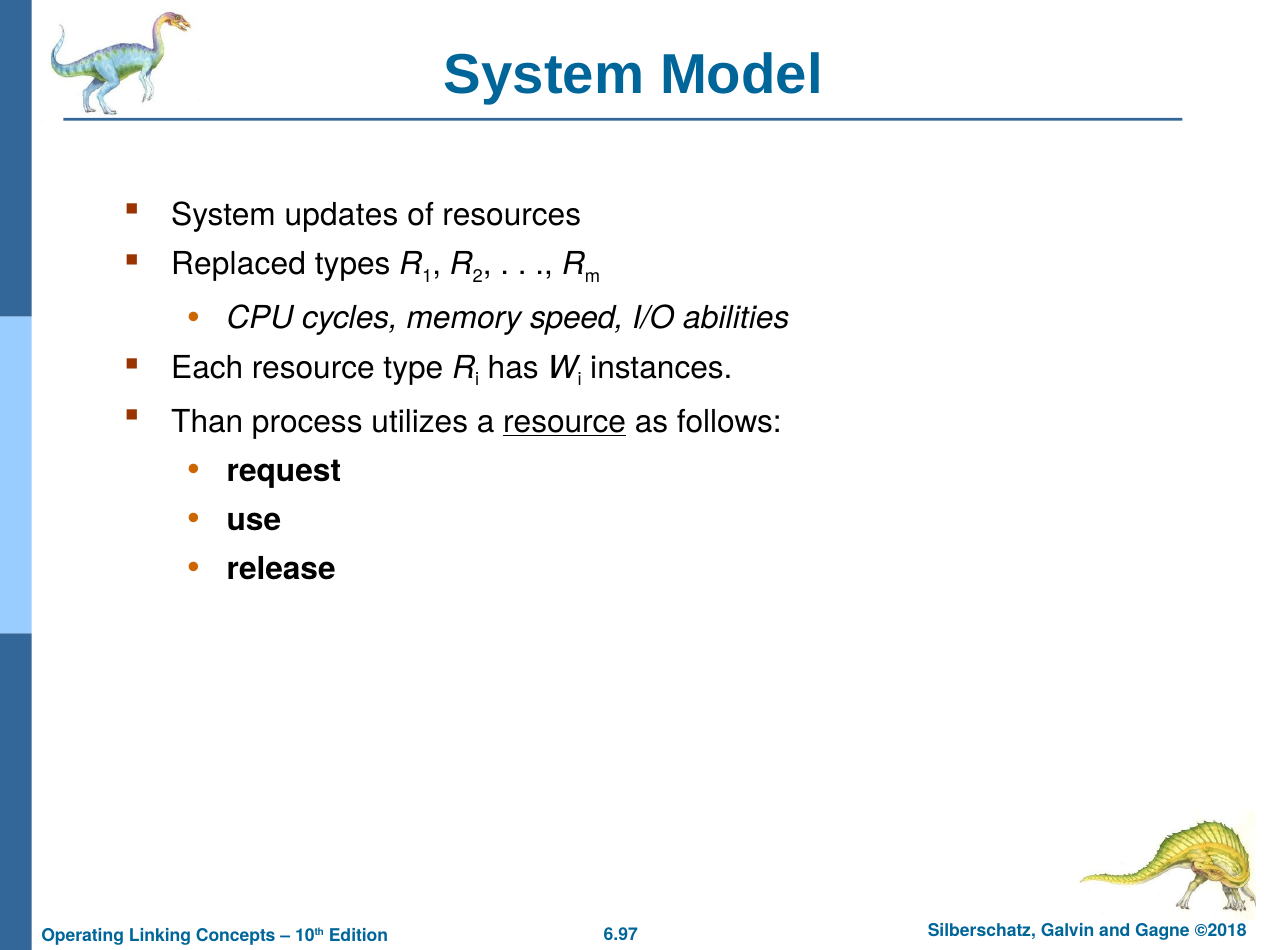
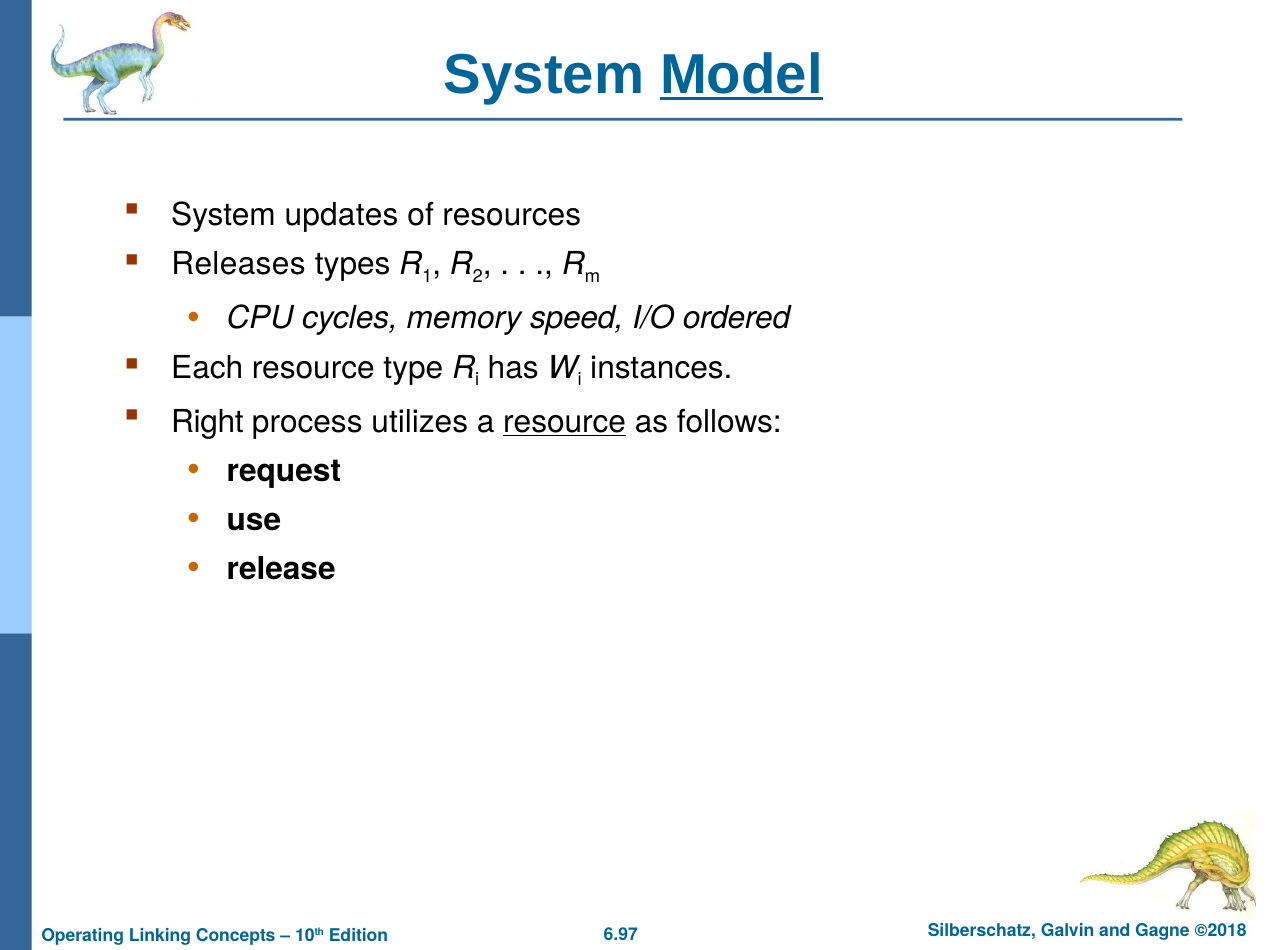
Model underline: none -> present (741, 74)
Replaced: Replaced -> Releases (239, 264)
abilities: abilities -> ordered (737, 319)
Than: Than -> Right (207, 422)
